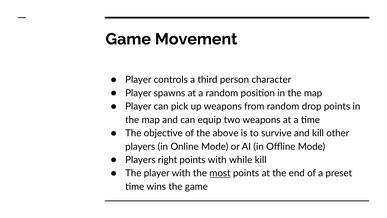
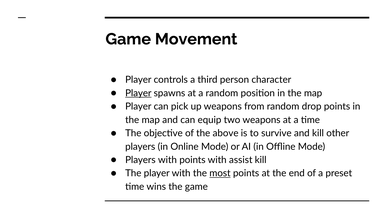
Player underline: none -> present (138, 93)
Players right: right -> with (167, 160)
while: while -> assist (241, 160)
